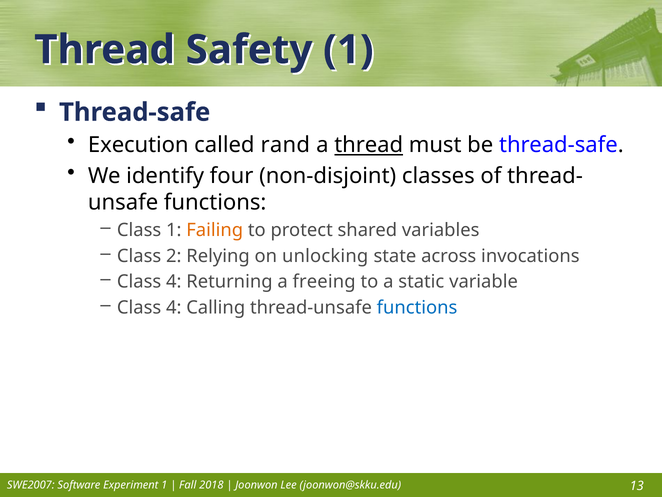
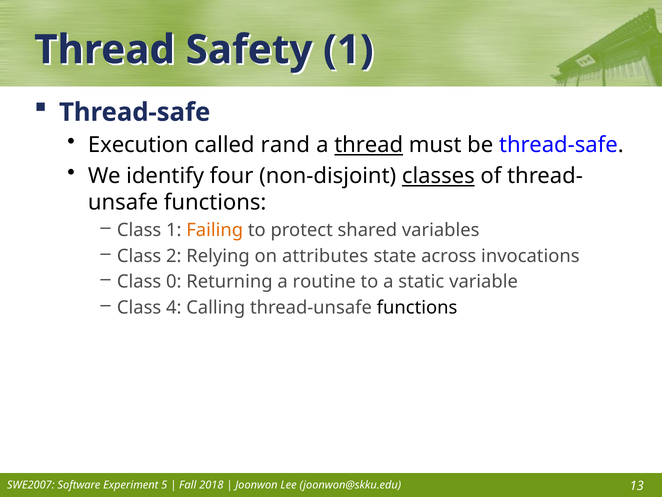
classes underline: none -> present (438, 176)
unlocking: unlocking -> attributes (325, 256)
4: 4 -> 0 (174, 282)
freeing: freeing -> routine (324, 282)
functions colour: blue -> black (417, 307)
1: 1 -> 5 (164, 485)
